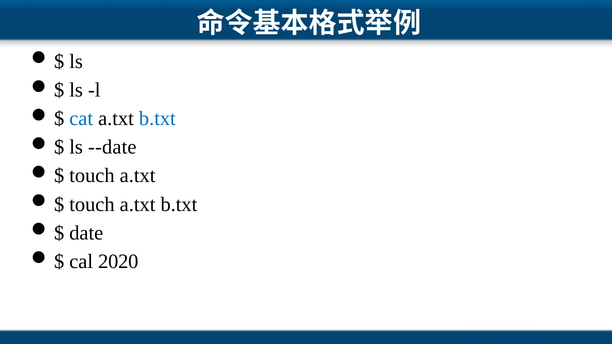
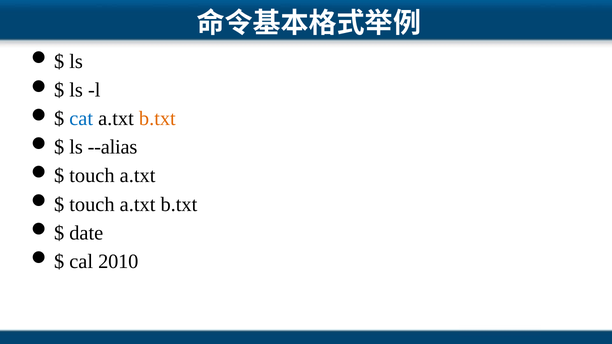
b.txt colour: blue -> orange (157, 119)
--date: --date -> --alias (112, 147)
2020: 2020 -> 2010 (118, 262)
